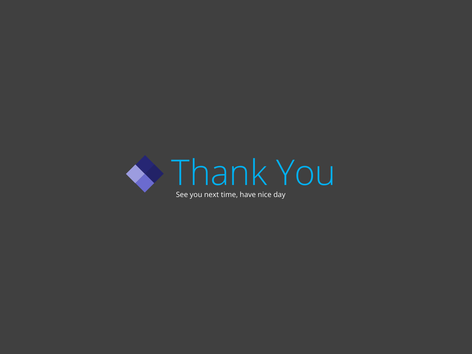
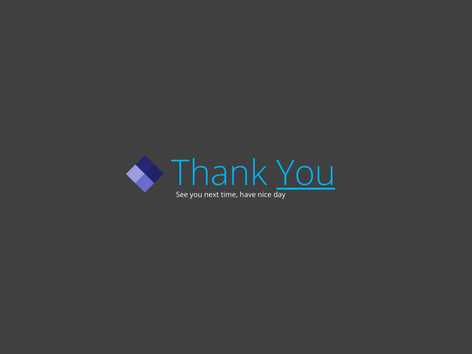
You underline: none -> present (306, 173)
